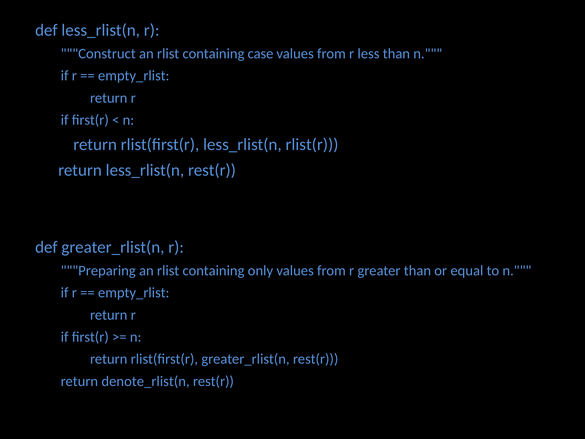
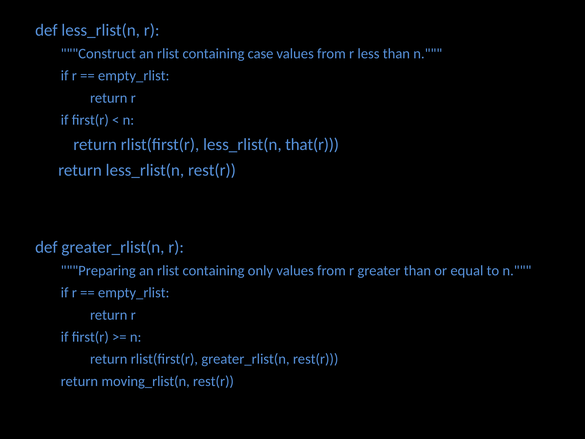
rlist(r: rlist(r -> that(r (312, 144)
denote_rlist(n: denote_rlist(n -> moving_rlist(n (146, 381)
